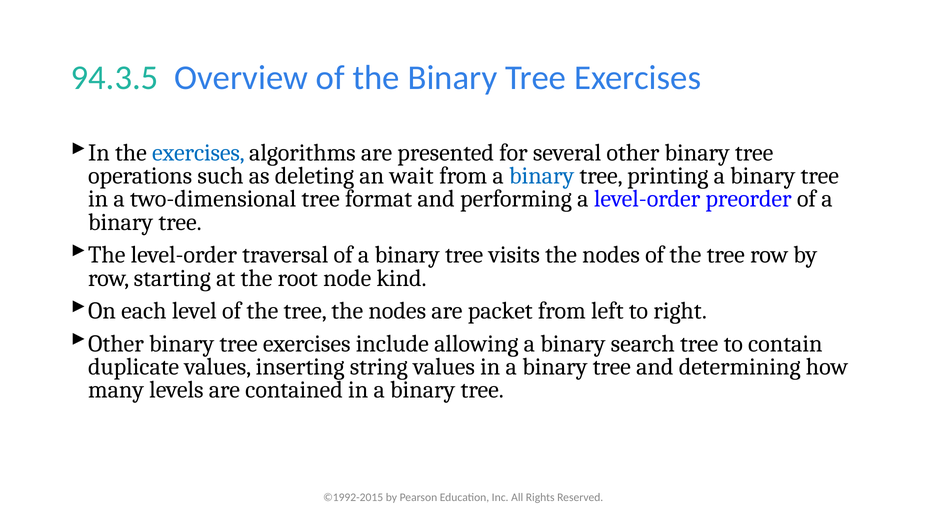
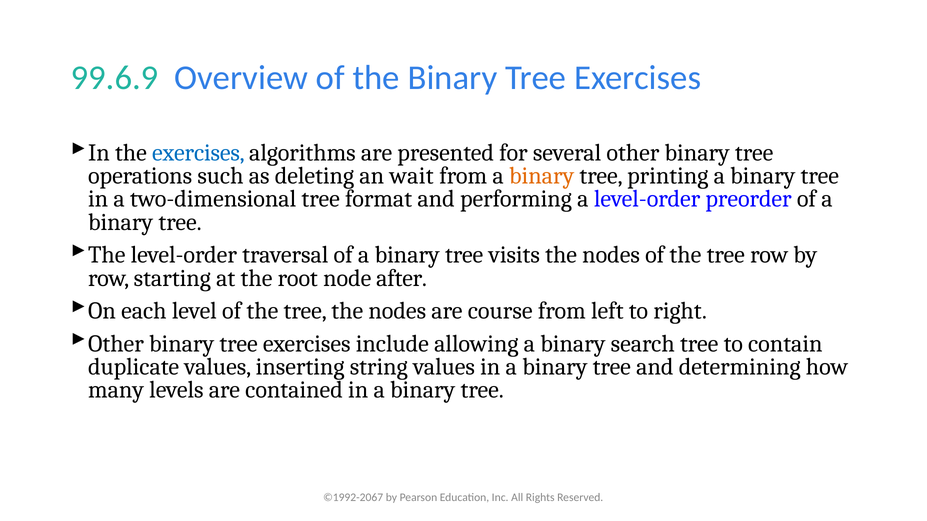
94.3.5: 94.3.5 -> 99.6.9 (115, 78)
binary colour: blue -> orange (542, 176)
kind: kind -> after (402, 278)
packet: packet -> course (500, 311)
©1992-2015: ©1992-2015 -> ©1992-2067 (353, 498)
